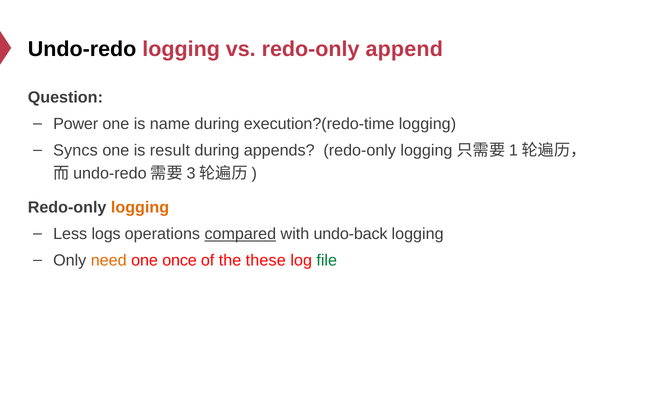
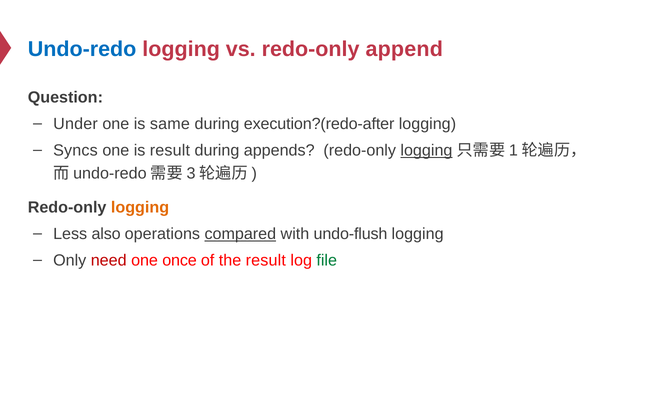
Undo-redo colour: black -> blue (82, 49)
Power: Power -> Under (75, 124)
name: name -> same (170, 124)
execution?(redo-time: execution?(redo-time -> execution?(redo-after (319, 124)
logging underline: none -> present (426, 150)
logs: logs -> also (106, 234)
undo-back: undo-back -> undo-flush (351, 234)
need colour: orange -> red (109, 260)
the these: these -> result (266, 260)
